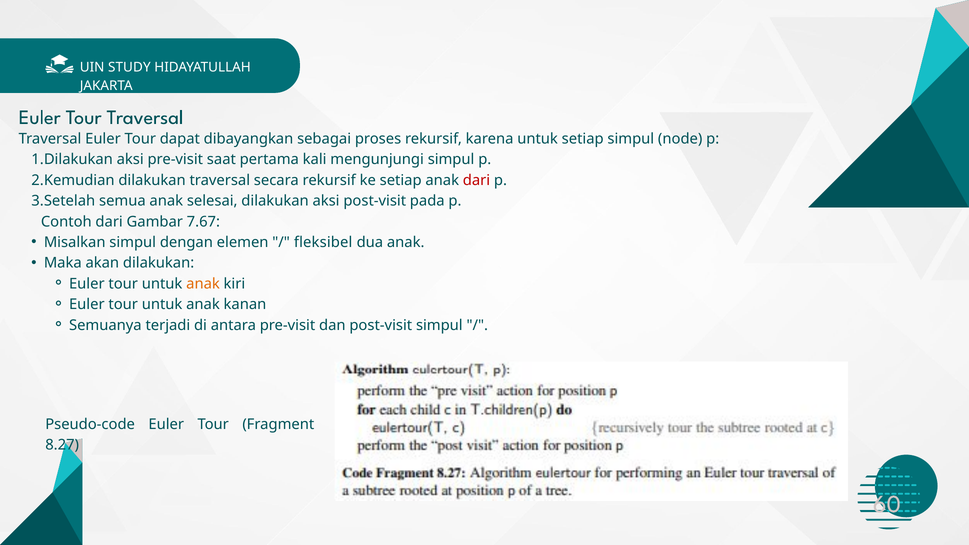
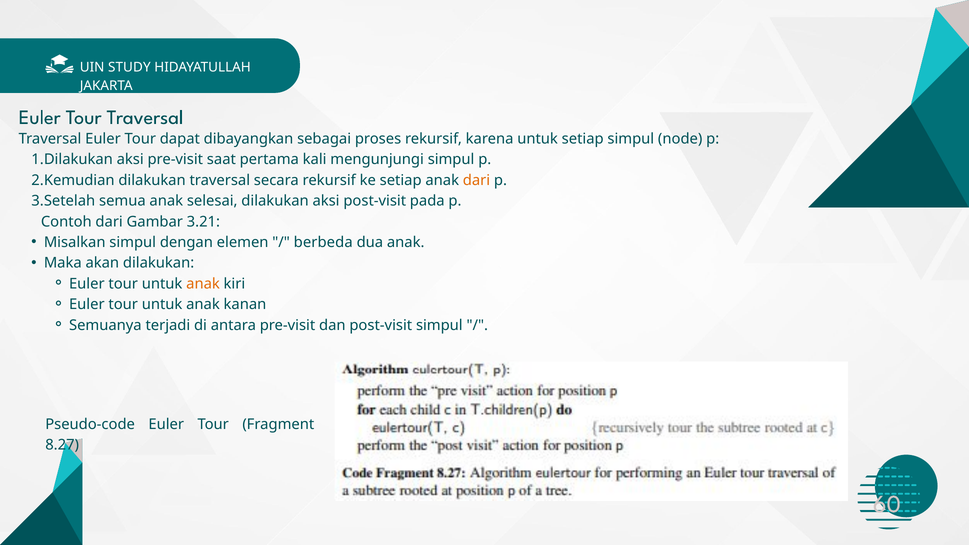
dari colour: red -> orange (476, 180)
7.67: 7.67 -> 3.21 (203, 222)
fleksibel: fleksibel -> berbeda (323, 242)
